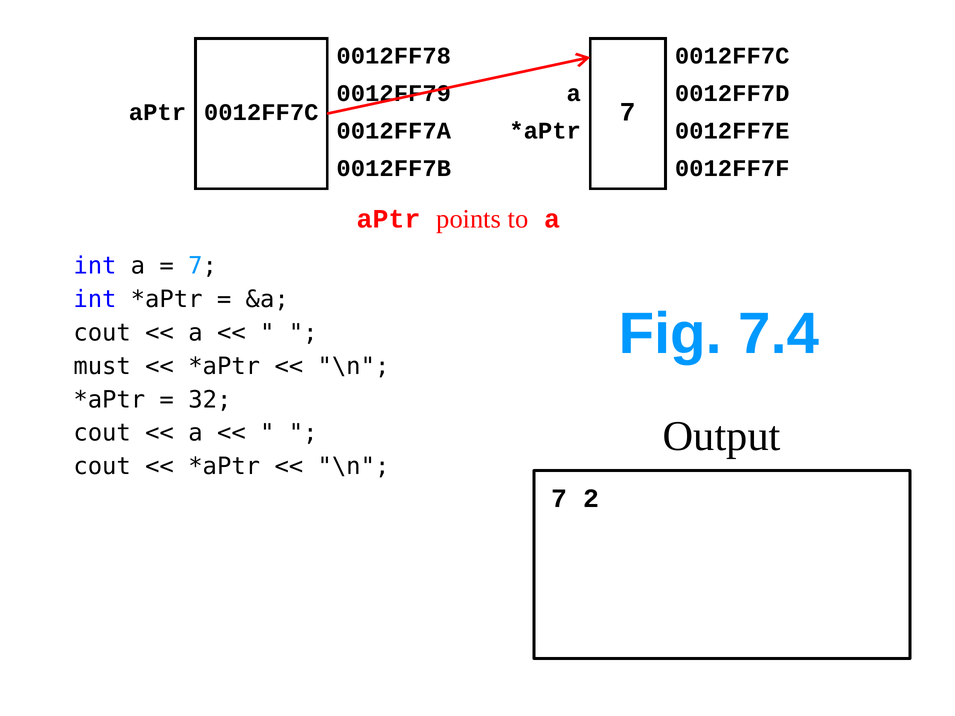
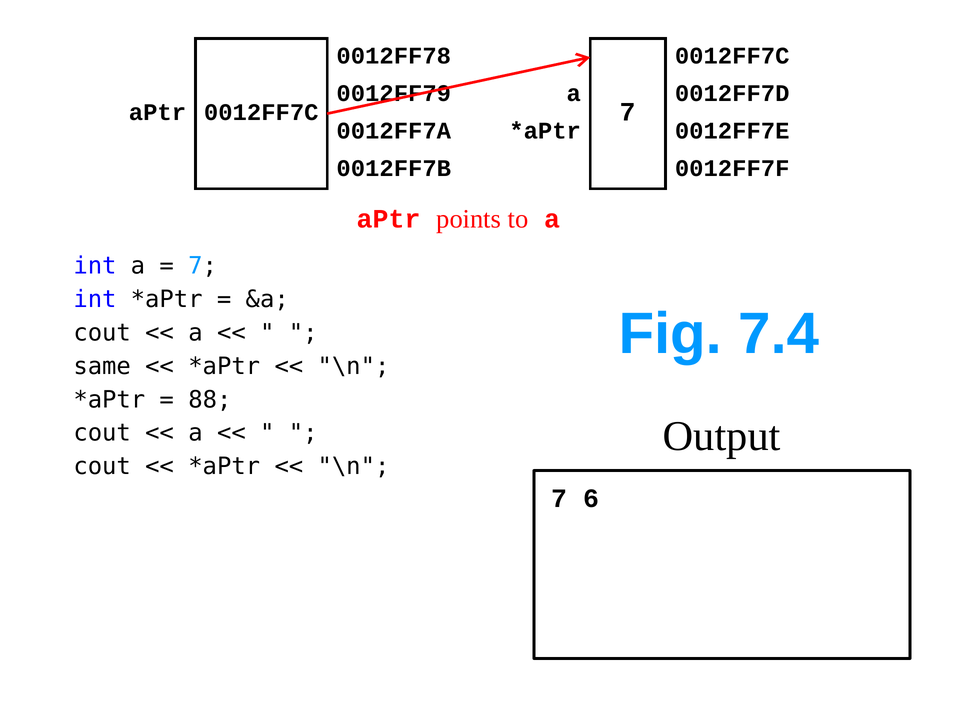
must: must -> same (102, 366)
32: 32 -> 88 (210, 400)
2: 2 -> 6 (591, 499)
